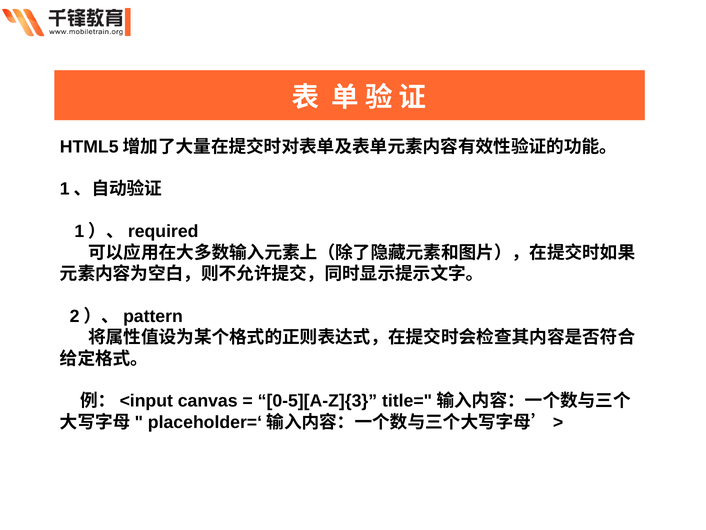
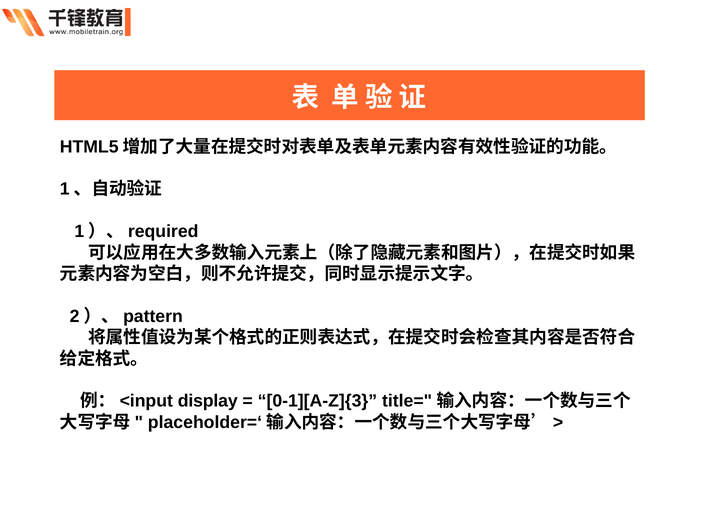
canvas: canvas -> display (208, 401)
0-5][A-Z]{3: 0-5][A-Z]{3 -> 0-1][A-Z]{3 (317, 401)
